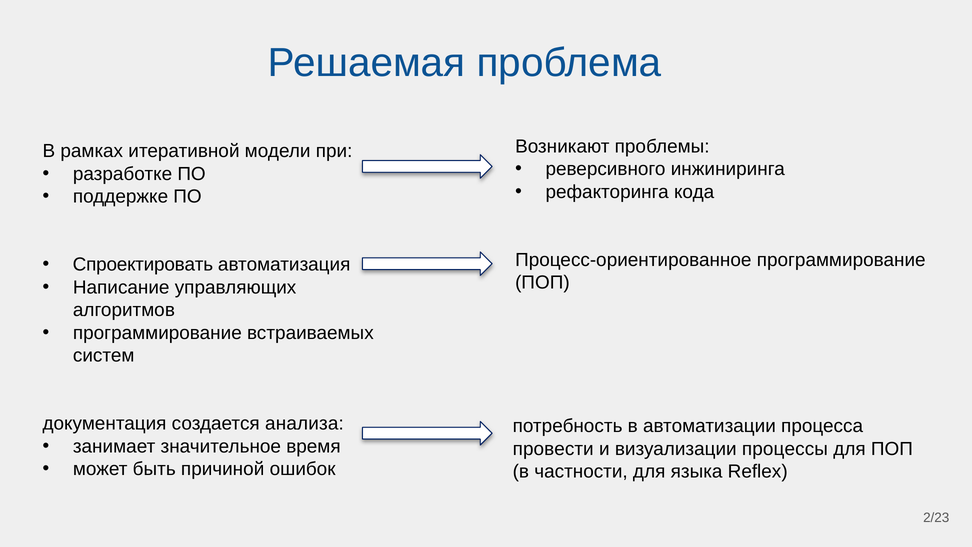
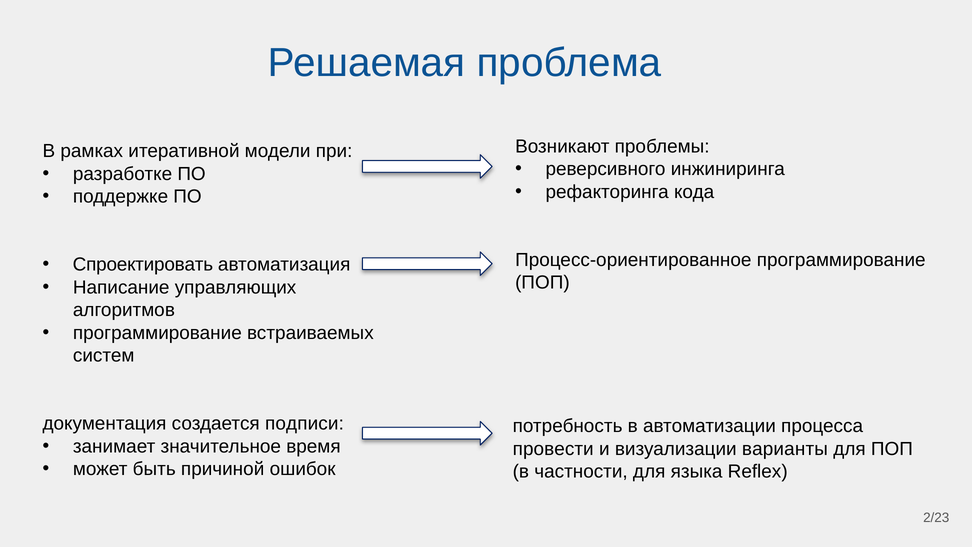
анализа: анализа -> подписи (304, 423)
процессы: процессы -> варианты (785, 449)
